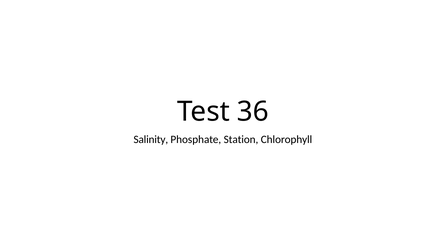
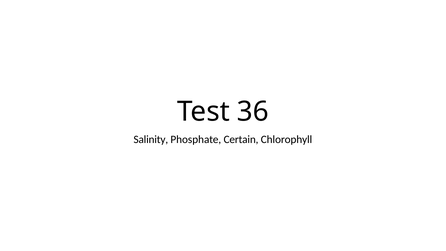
Station: Station -> Certain (241, 139)
